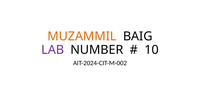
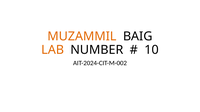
LAB colour: purple -> orange (53, 50)
